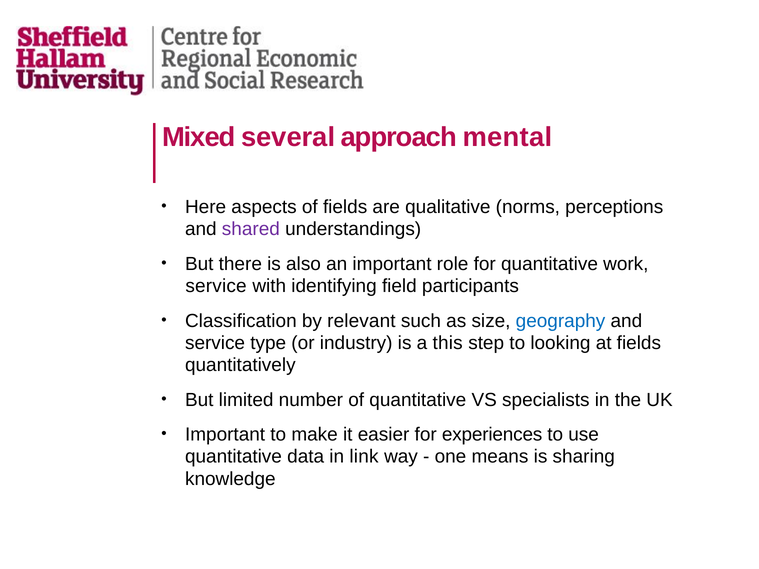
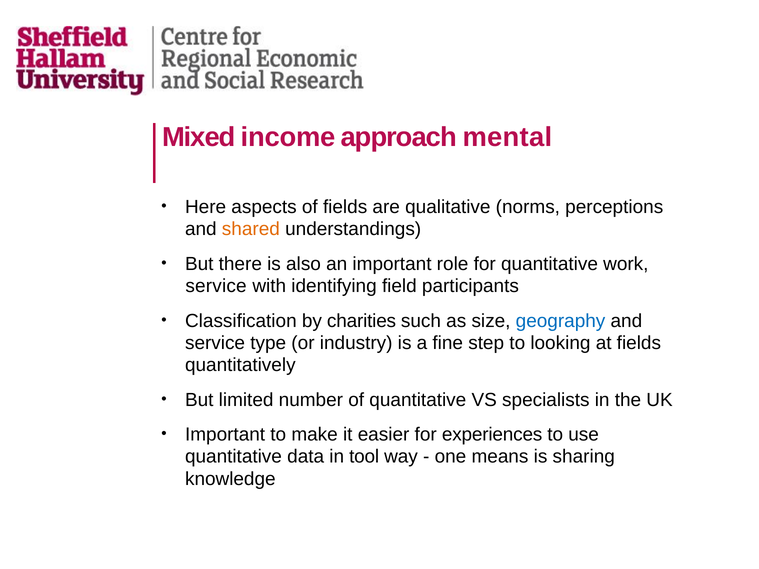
several: several -> income (288, 137)
shared colour: purple -> orange (251, 229)
relevant: relevant -> charities (362, 321)
this: this -> fine (448, 343)
link: link -> tool (364, 457)
